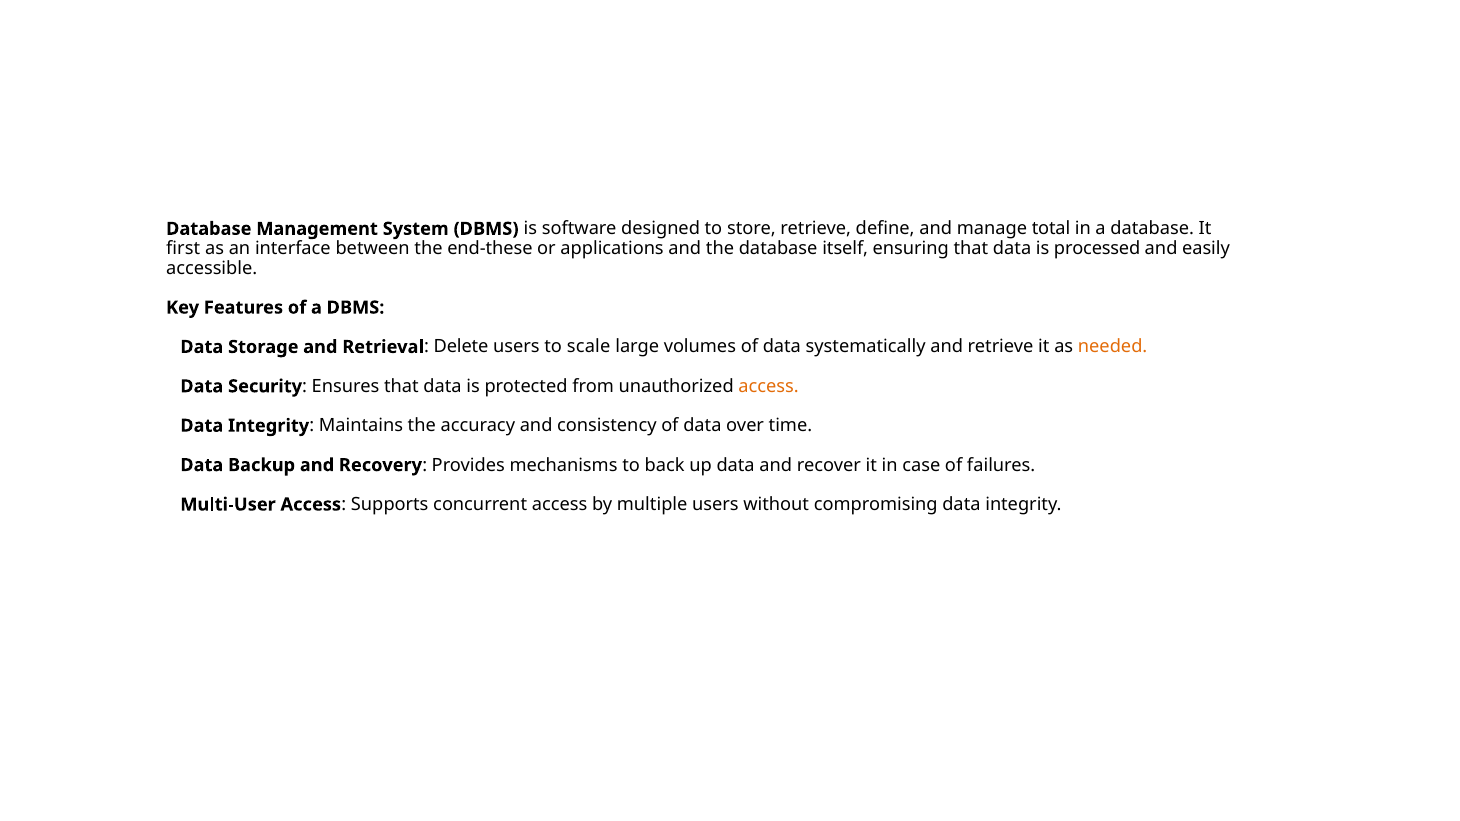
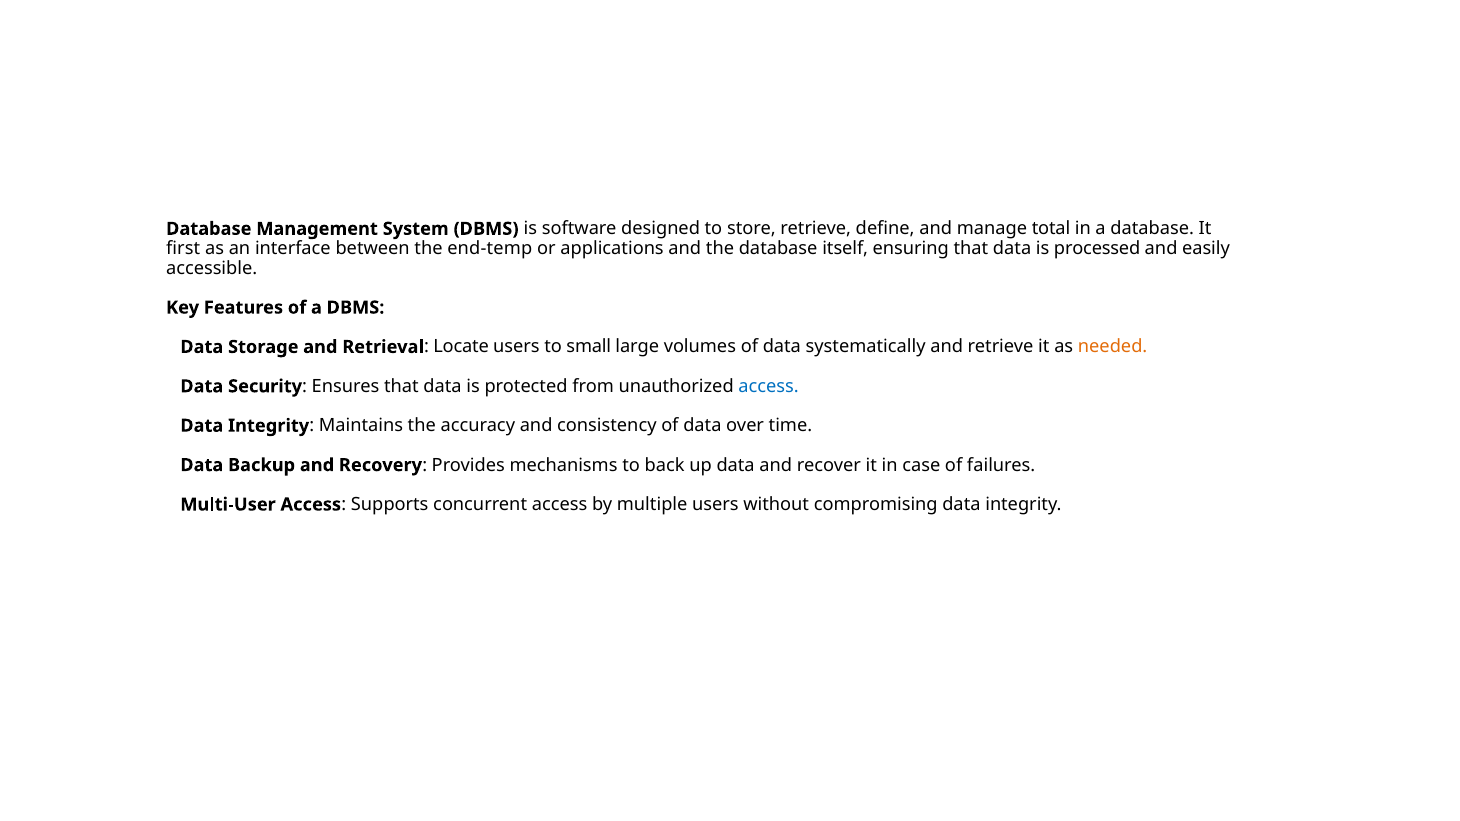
end-these: end-these -> end-temp (490, 249)
Delete: Delete -> Locate (461, 347)
scale: scale -> small (589, 347)
access colour: orange -> blue (769, 386)
